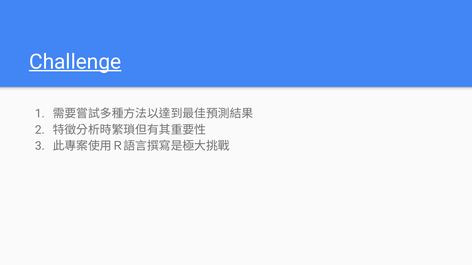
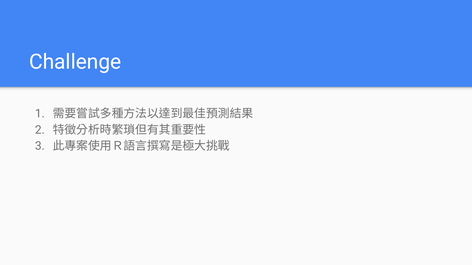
Challenge underline: present -> none (75, 62)
